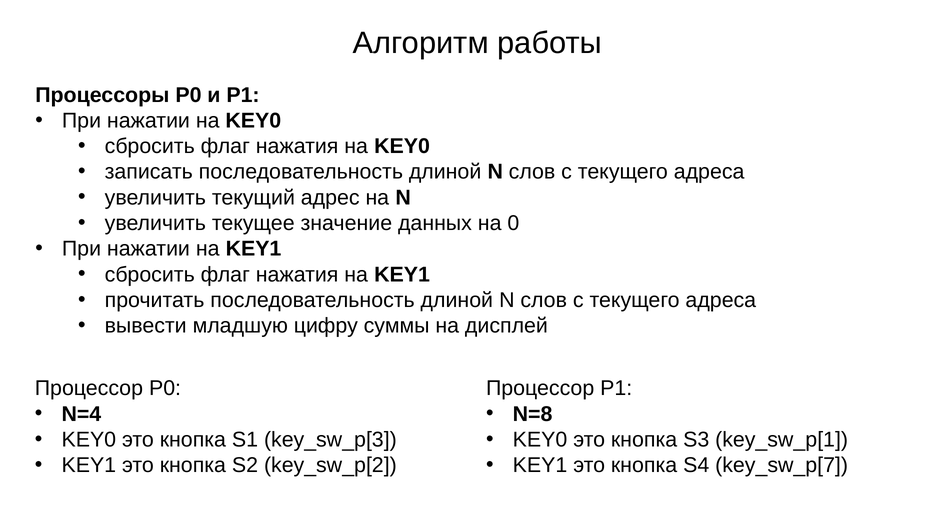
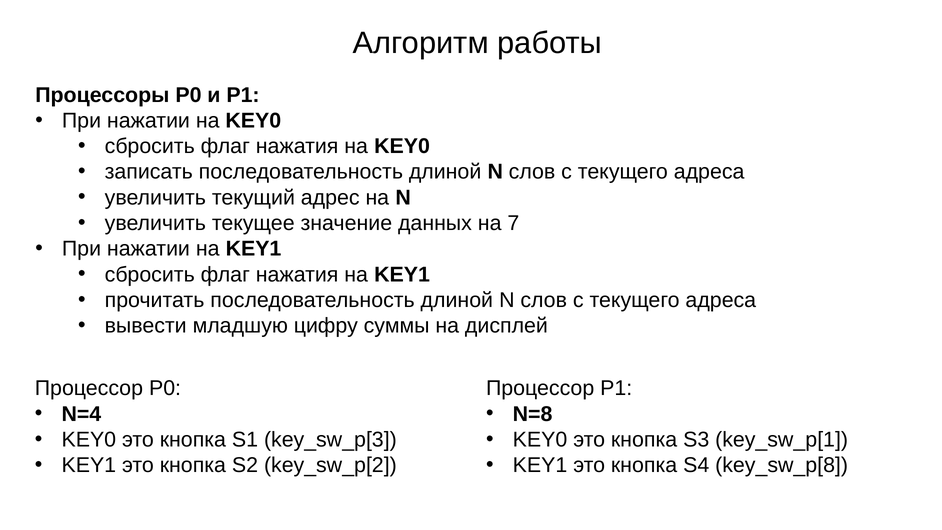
0: 0 -> 7 (513, 223)
key_sw_p[7: key_sw_p[7 -> key_sw_p[8 (782, 465)
